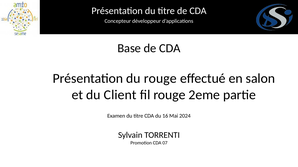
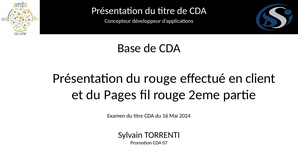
salon: salon -> client (260, 79)
Client: Client -> Pages (120, 95)
